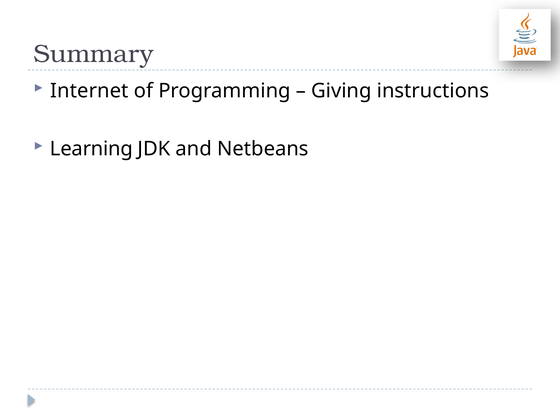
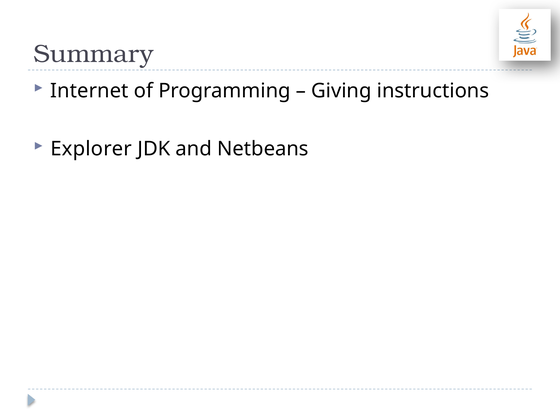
Learning: Learning -> Explorer (91, 149)
